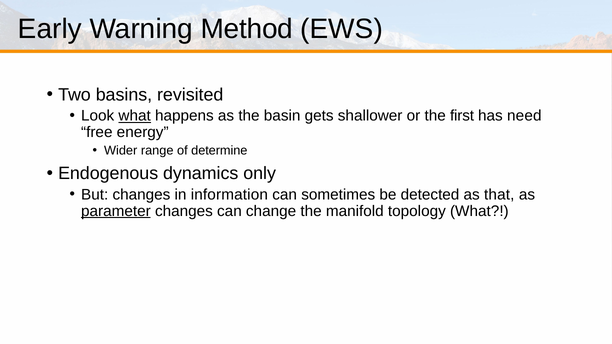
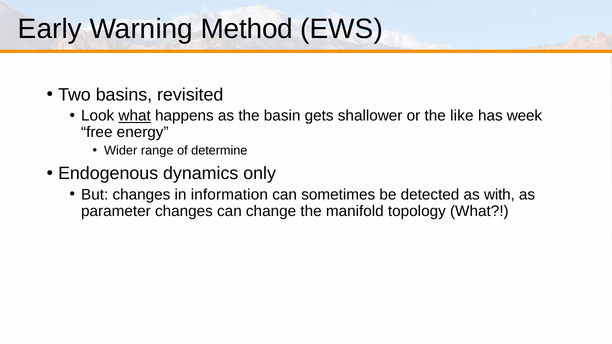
first: first -> like (462, 116)
need: need -> week (524, 116)
that: that -> with (499, 195)
parameter underline: present -> none (116, 211)
